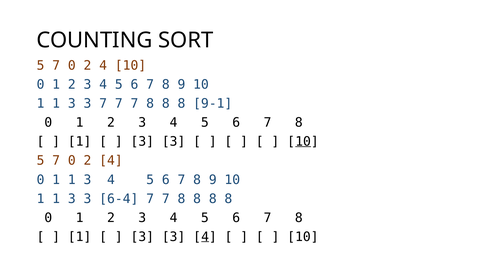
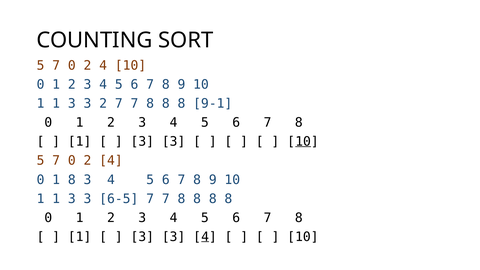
3 7: 7 -> 2 (103, 104)
0 1 1: 1 -> 8 (72, 180)
6-4: 6-4 -> 6-5 (119, 199)
